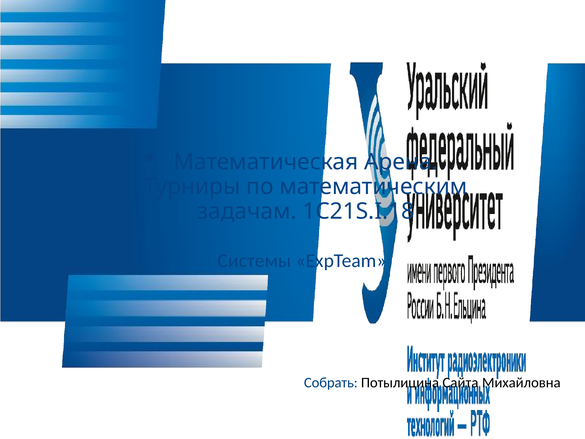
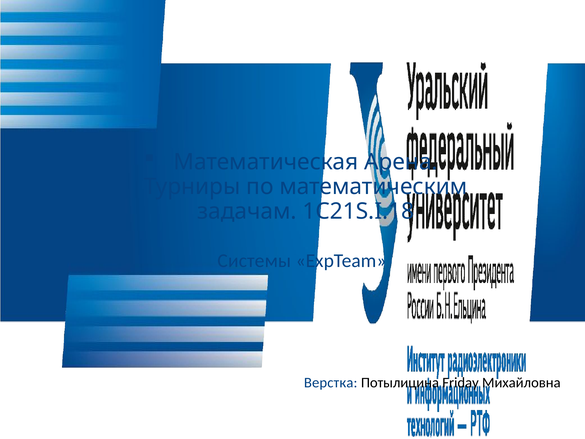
Собрать: Собрать -> Верстка (331, 382)
Сайта: Сайта -> Friday (461, 382)
